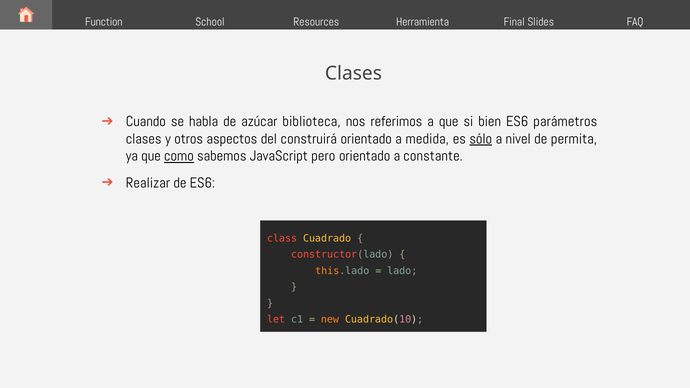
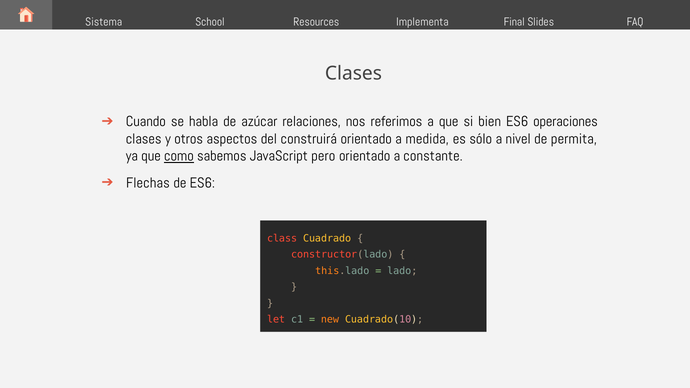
Function: Function -> Sistema (104, 22)
Herramienta: Herramienta -> Implementa (422, 22)
biblioteca: biblioteca -> relaciones (312, 122)
parámetros: parámetros -> operaciones (565, 122)
sólo underline: present -> none (481, 139)
Realizar: Realizar -> Flechas (148, 183)
